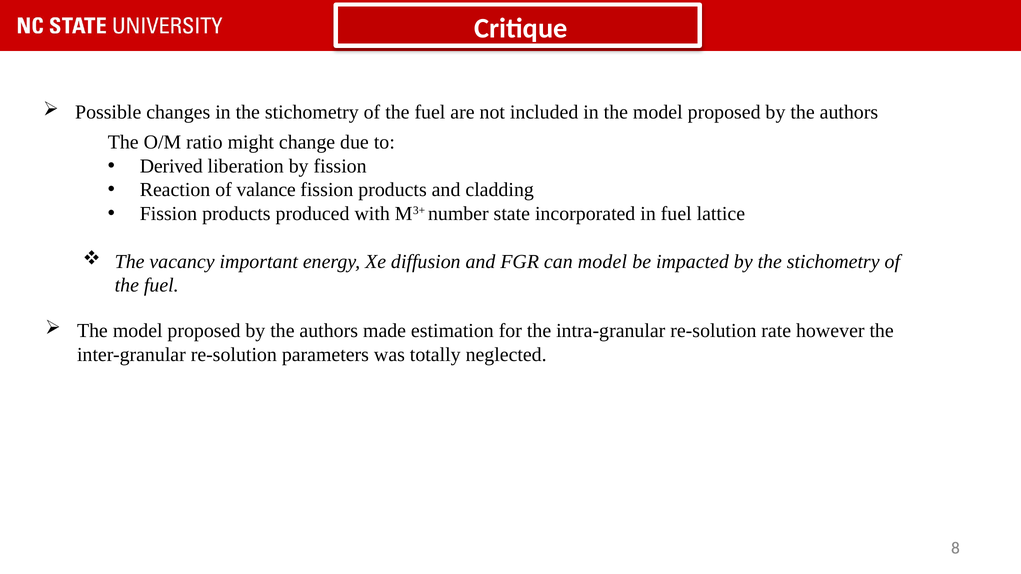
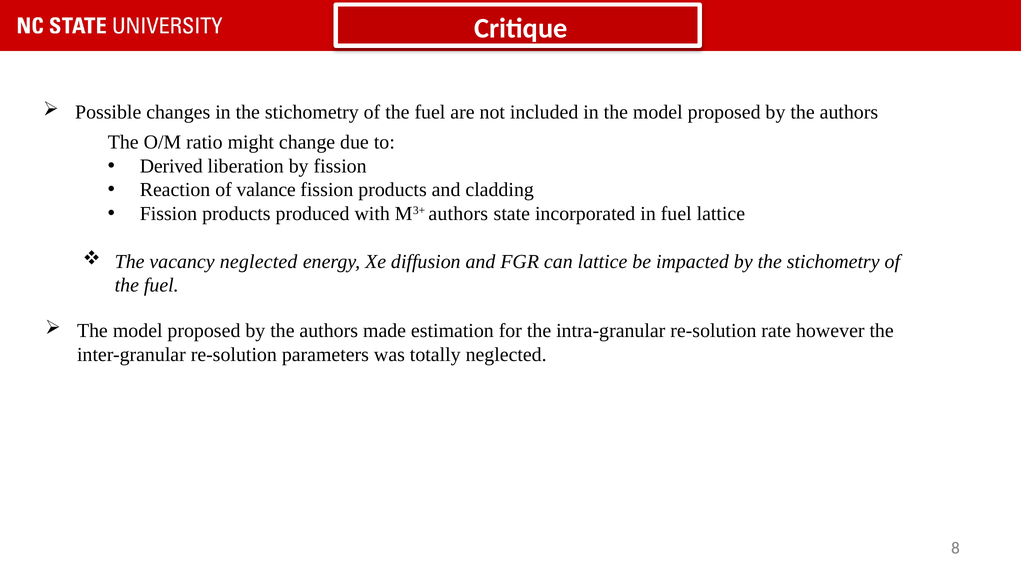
M3+ number: number -> authors (458, 214)
vacancy important: important -> neglected (259, 262)
can model: model -> lattice (603, 262)
